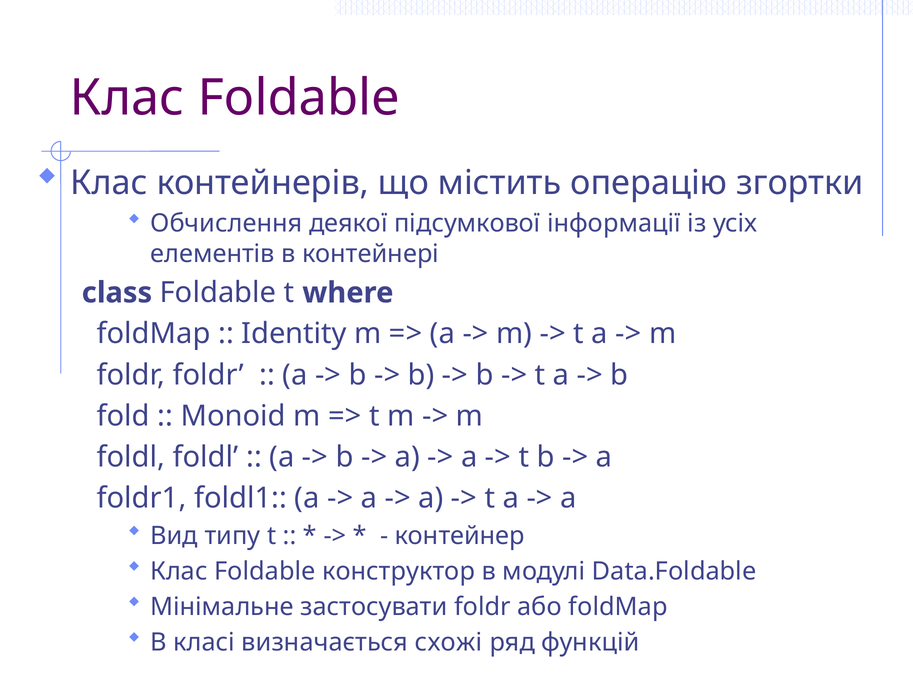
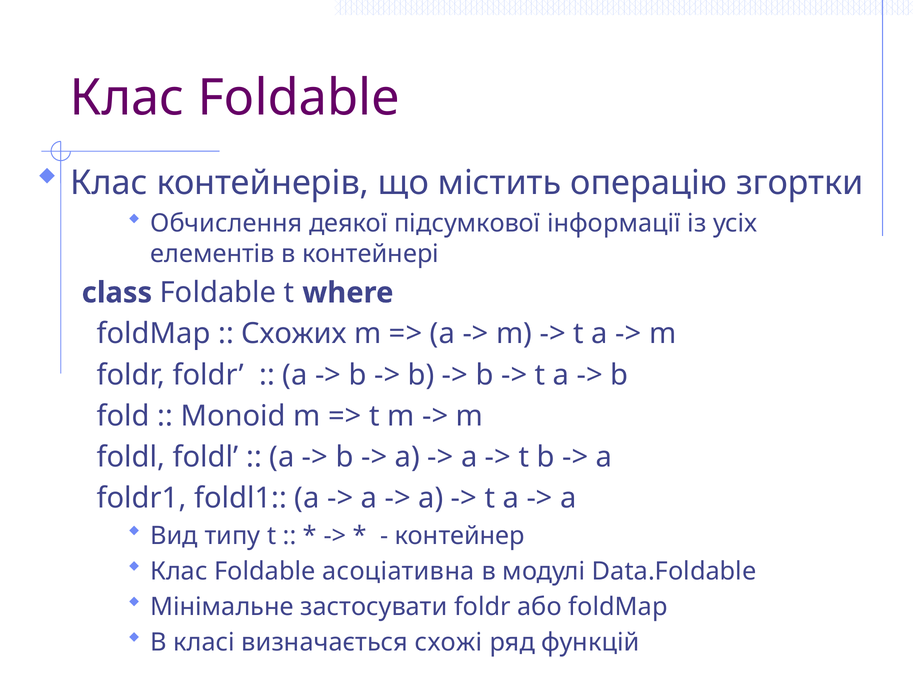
Identity: Identity -> Схожих (294, 334)
конструктор: конструктор -> асоціативна (398, 571)
